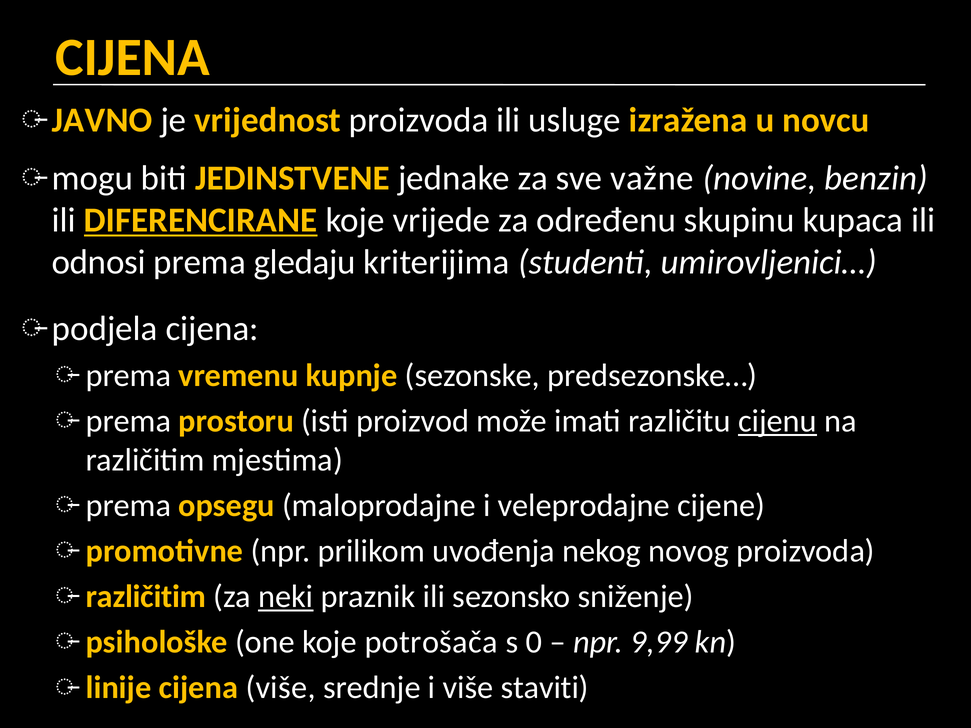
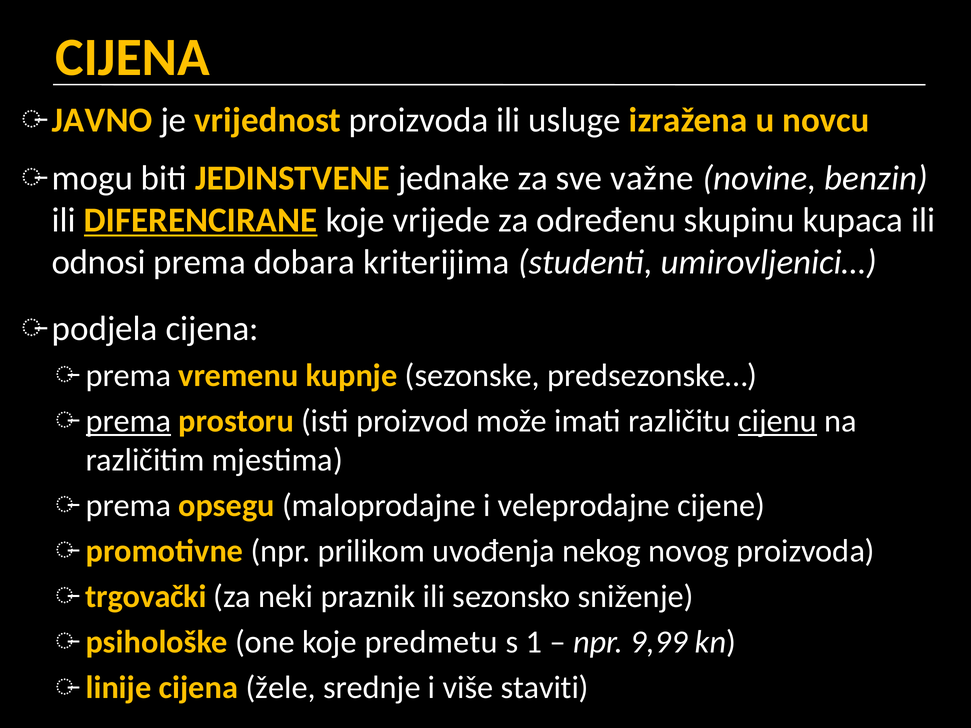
gledaju: gledaju -> dobara (305, 262)
prema underline: none -> present (128, 421)
različitim: različitim -> trgovački (146, 597)
neki underline: present -> none (286, 597)
potrošača: potrošača -> predmetu (431, 642)
0: 0 -> 1 (534, 642)
cijena više: više -> žele (281, 688)
